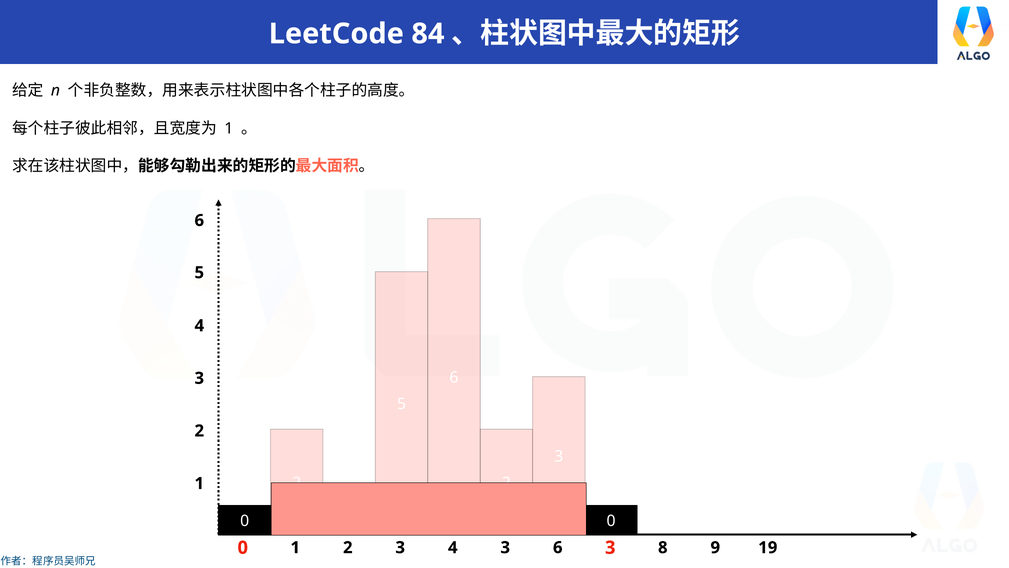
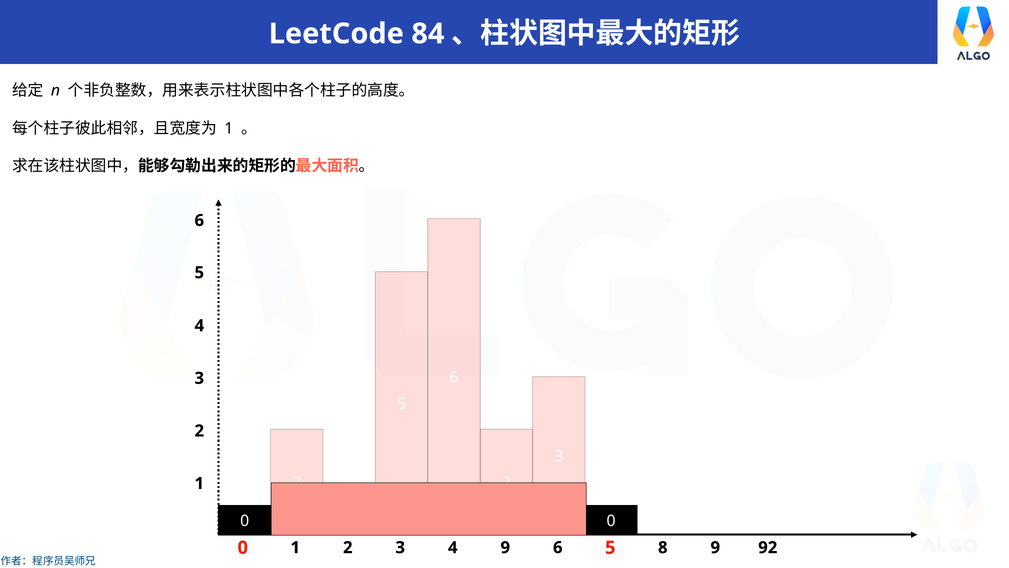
4 6 3: 3 -> 5 (610, 547)
19: 19 -> 92 (768, 547)
3: 3 -> 9 (505, 547)
